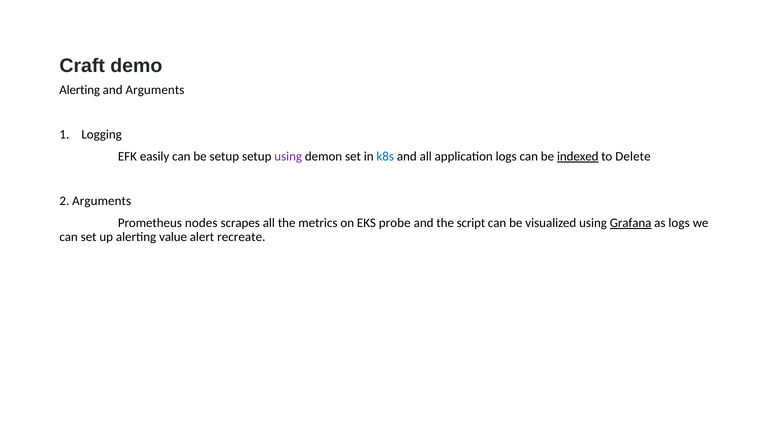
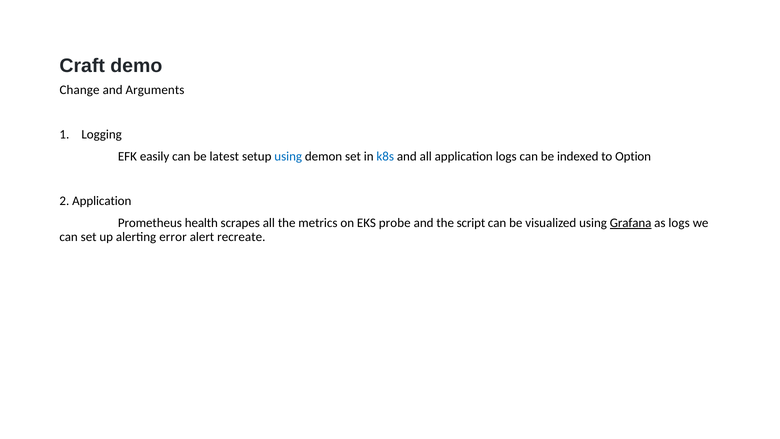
Alerting: Alerting -> Change (80, 90)
be setup: setup -> latest (224, 156)
using colour: purple -> blue (288, 156)
indexed underline: present -> none (578, 156)
Delete: Delete -> Option (633, 156)
2 Arguments: Arguments -> Application (102, 201)
nodes: nodes -> health (201, 223)
value: value -> error (173, 237)
